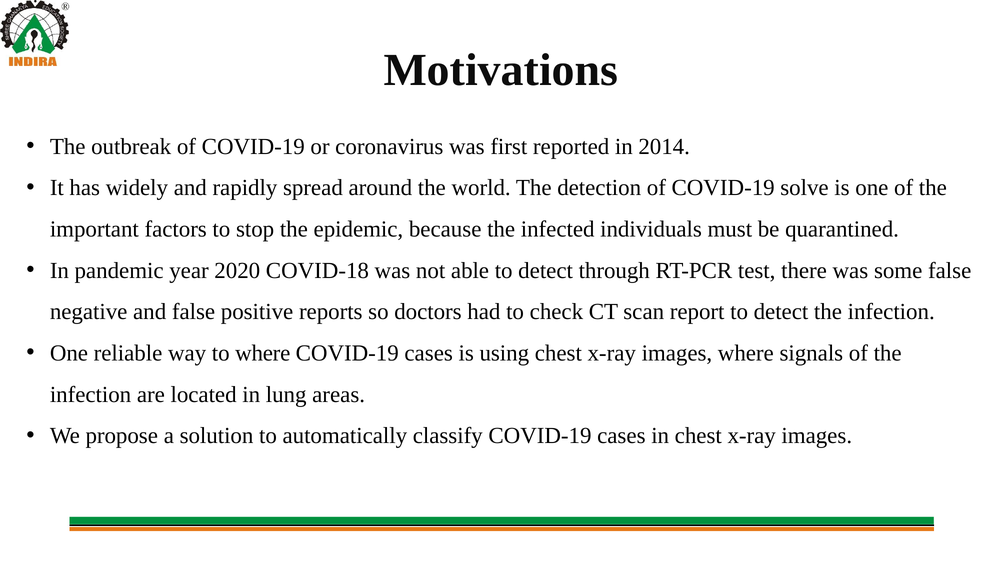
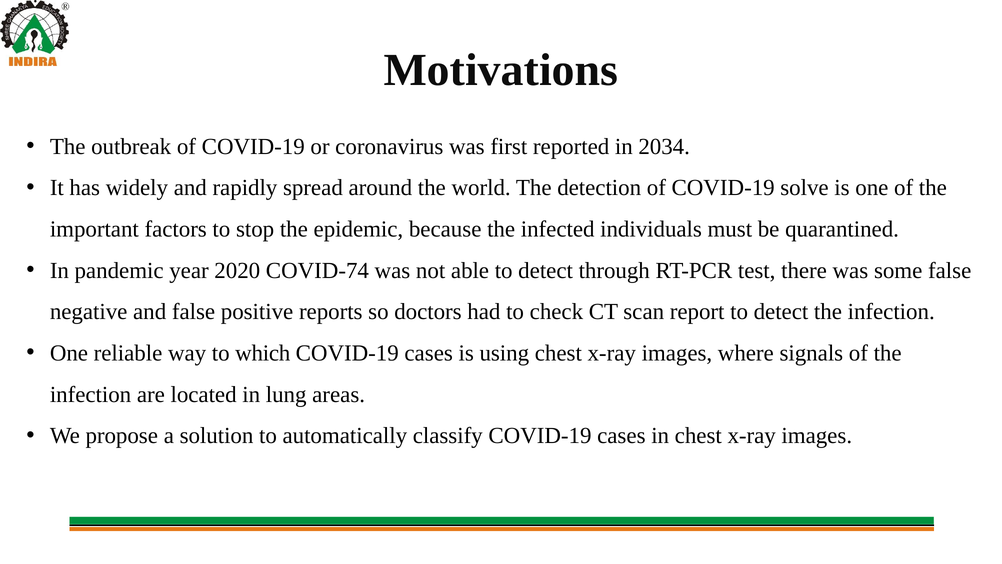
2014: 2014 -> 2034 (664, 146)
COVID-18: COVID-18 -> COVID-74 (317, 270)
to where: where -> which (263, 353)
